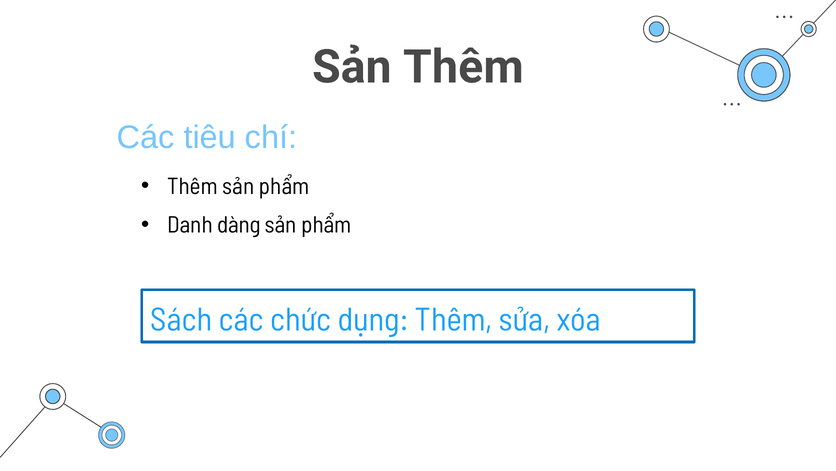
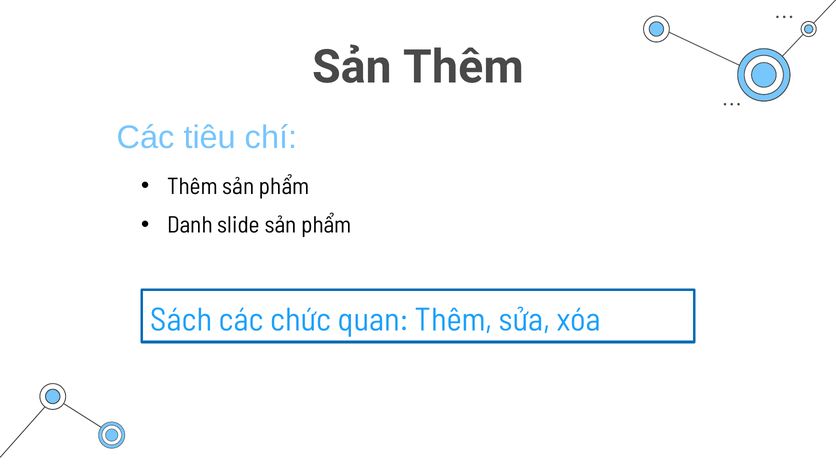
dàng: dàng -> slide (239, 225)
dụng: dụng -> quan (373, 319)
